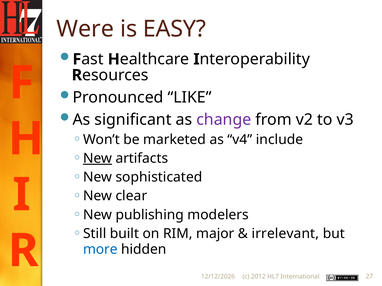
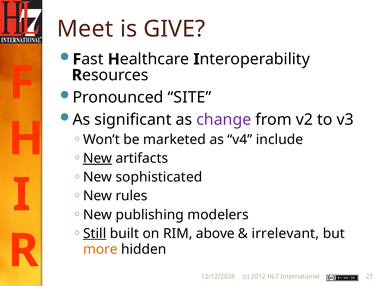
Were: Were -> Meet (85, 29)
EASY: EASY -> GIVE (174, 29)
LIKE: LIKE -> SITE (190, 98)
clear: clear -> rules (131, 196)
Still underline: none -> present (95, 234)
major: major -> above (215, 234)
more colour: blue -> orange (100, 250)
